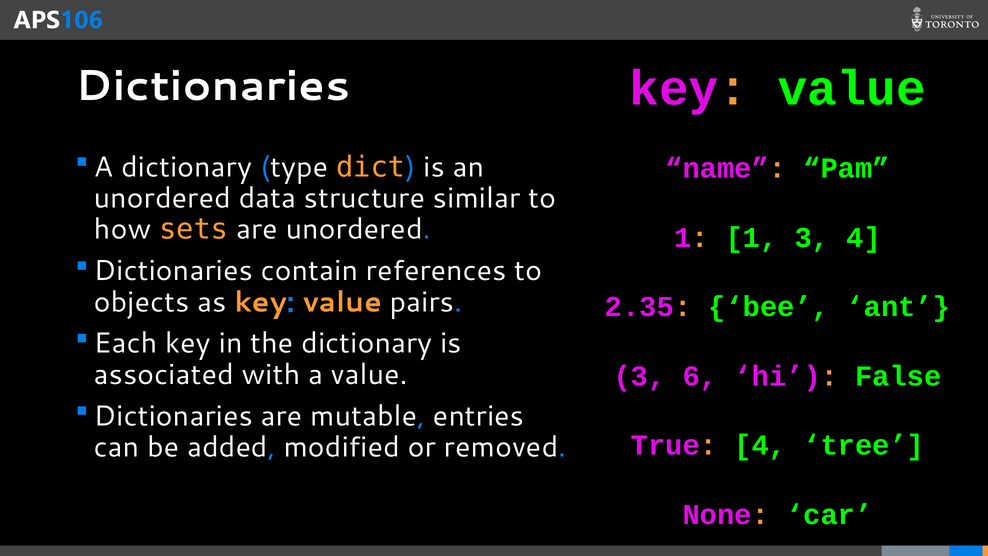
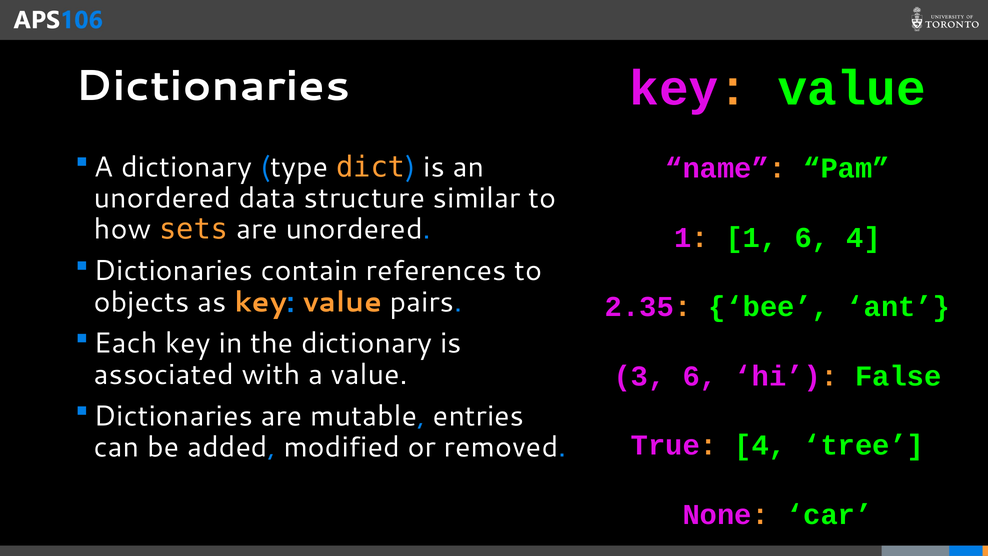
1 3: 3 -> 6 (812, 238)
